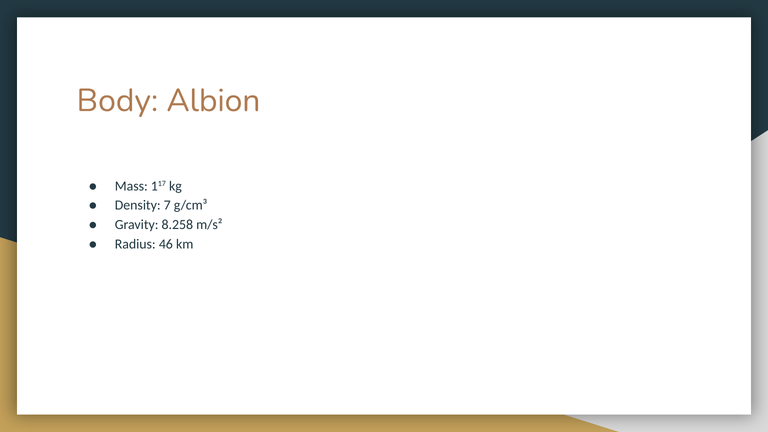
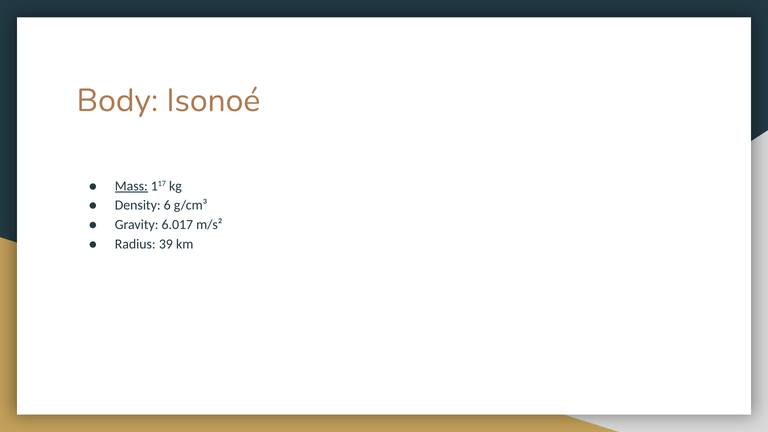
Albion: Albion -> Isonoé (213, 101)
Mass underline: none -> present (131, 186)
7: 7 -> 6 (167, 205)
8.258: 8.258 -> 6.017 (177, 225)
46: 46 -> 39 (166, 244)
